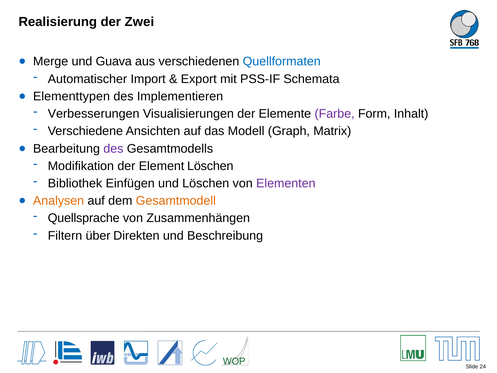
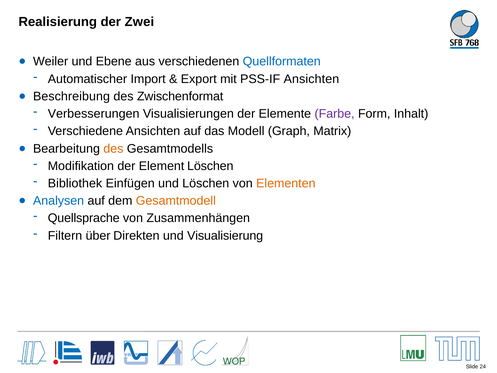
Merge: Merge -> Weiler (51, 62)
Guava: Guava -> Ebene (114, 62)
PSS-IF Schemata: Schemata -> Ansichten (311, 79)
Elementtypen: Elementtypen -> Beschreibung (71, 96)
Implementieren: Implementieren -> Zwischenformat (180, 96)
des colour: purple -> orange (113, 148)
Elementen colour: purple -> orange (286, 183)
Analysen colour: orange -> blue (59, 201)
Beschreibung: Beschreibung -> Visualisierung (225, 235)
